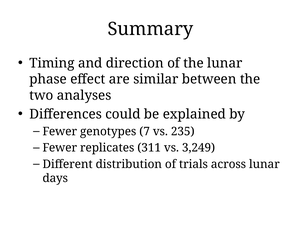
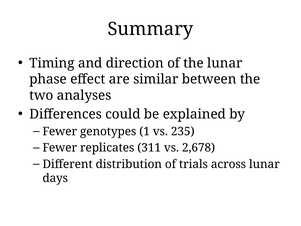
7: 7 -> 1 (145, 131)
3,249: 3,249 -> 2,678 (199, 148)
